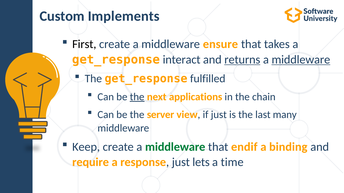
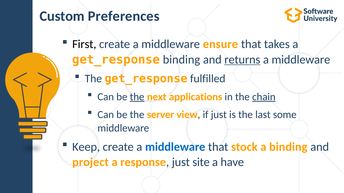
Implements: Implements -> Preferences (124, 16)
get_response interact: interact -> binding (181, 60)
middleware underline: present -> none (301, 60)
chain underline: none -> present (264, 97)
many: many -> some (285, 115)
middleware colour: green -> blue (175, 147)
endif: endif -> stock (244, 147)
require: require -> project (90, 163)
lets: lets -> site (201, 163)
time: time -> have (232, 163)
